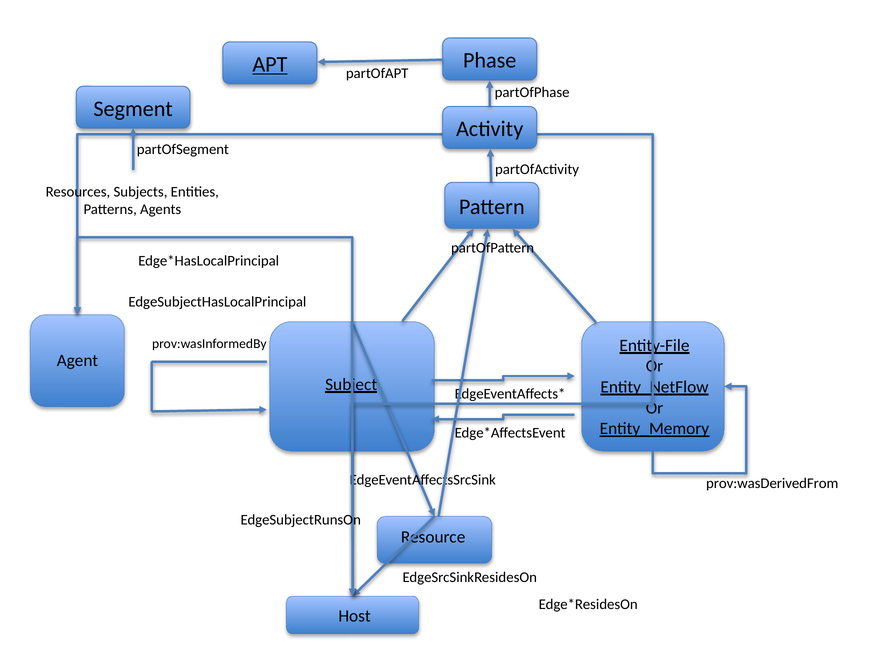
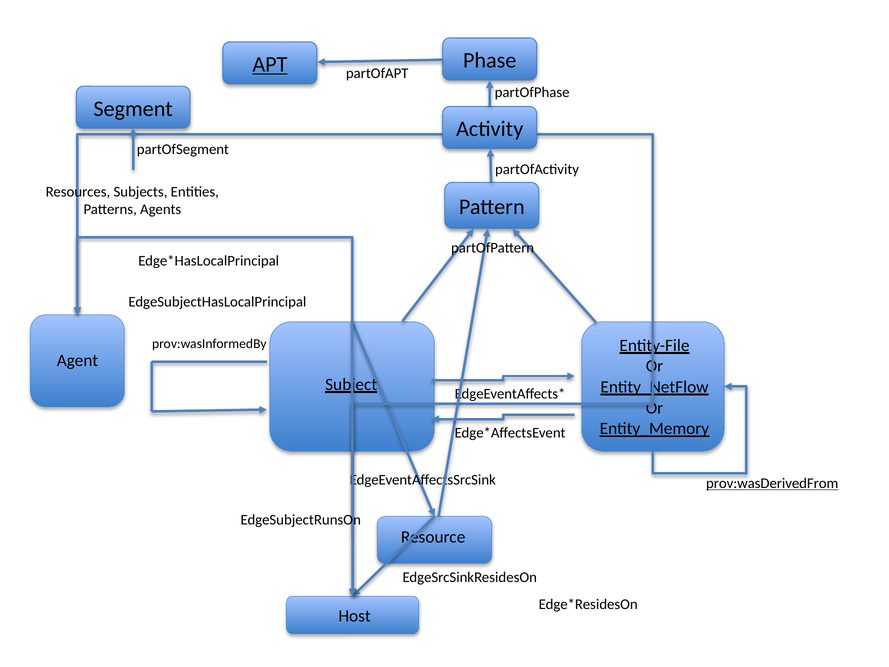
prov:wasDerivedFrom underline: none -> present (772, 483)
